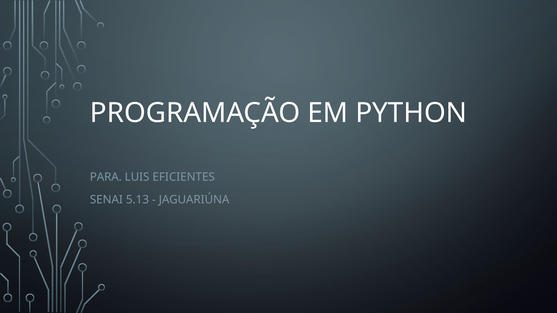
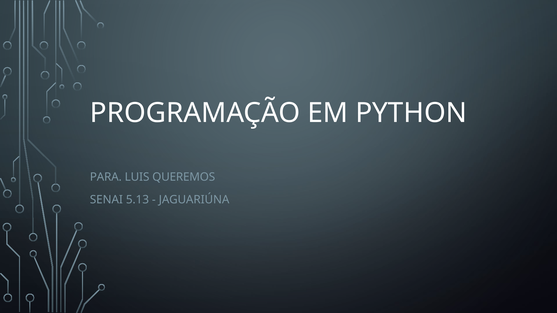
EFICIENTES: EFICIENTES -> QUEREMOS (184, 177)
